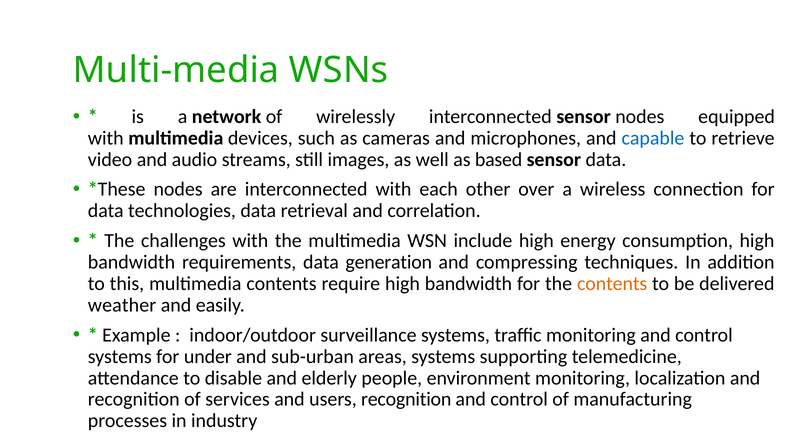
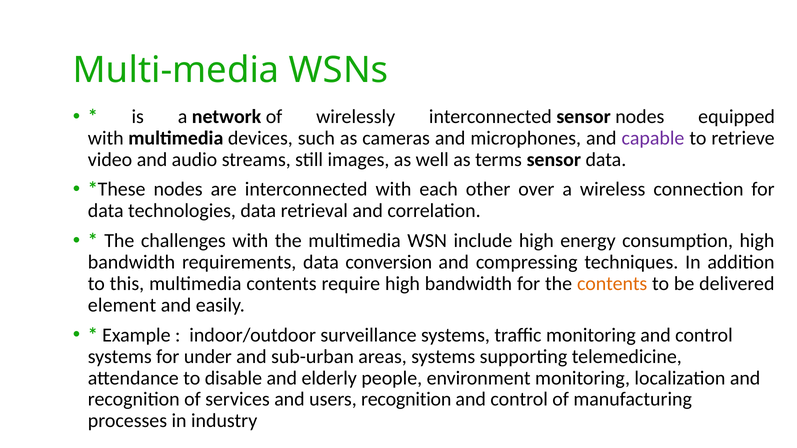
capable colour: blue -> purple (653, 138)
based: based -> terms (499, 160)
generation: generation -> conversion (389, 262)
weather: weather -> element (122, 305)
